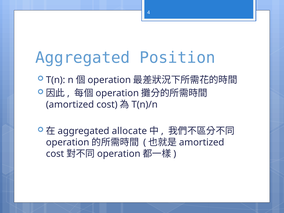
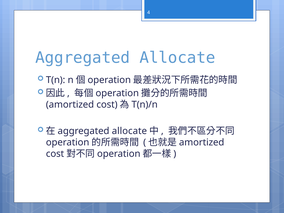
Position: Position -> Allocate (177, 58)
